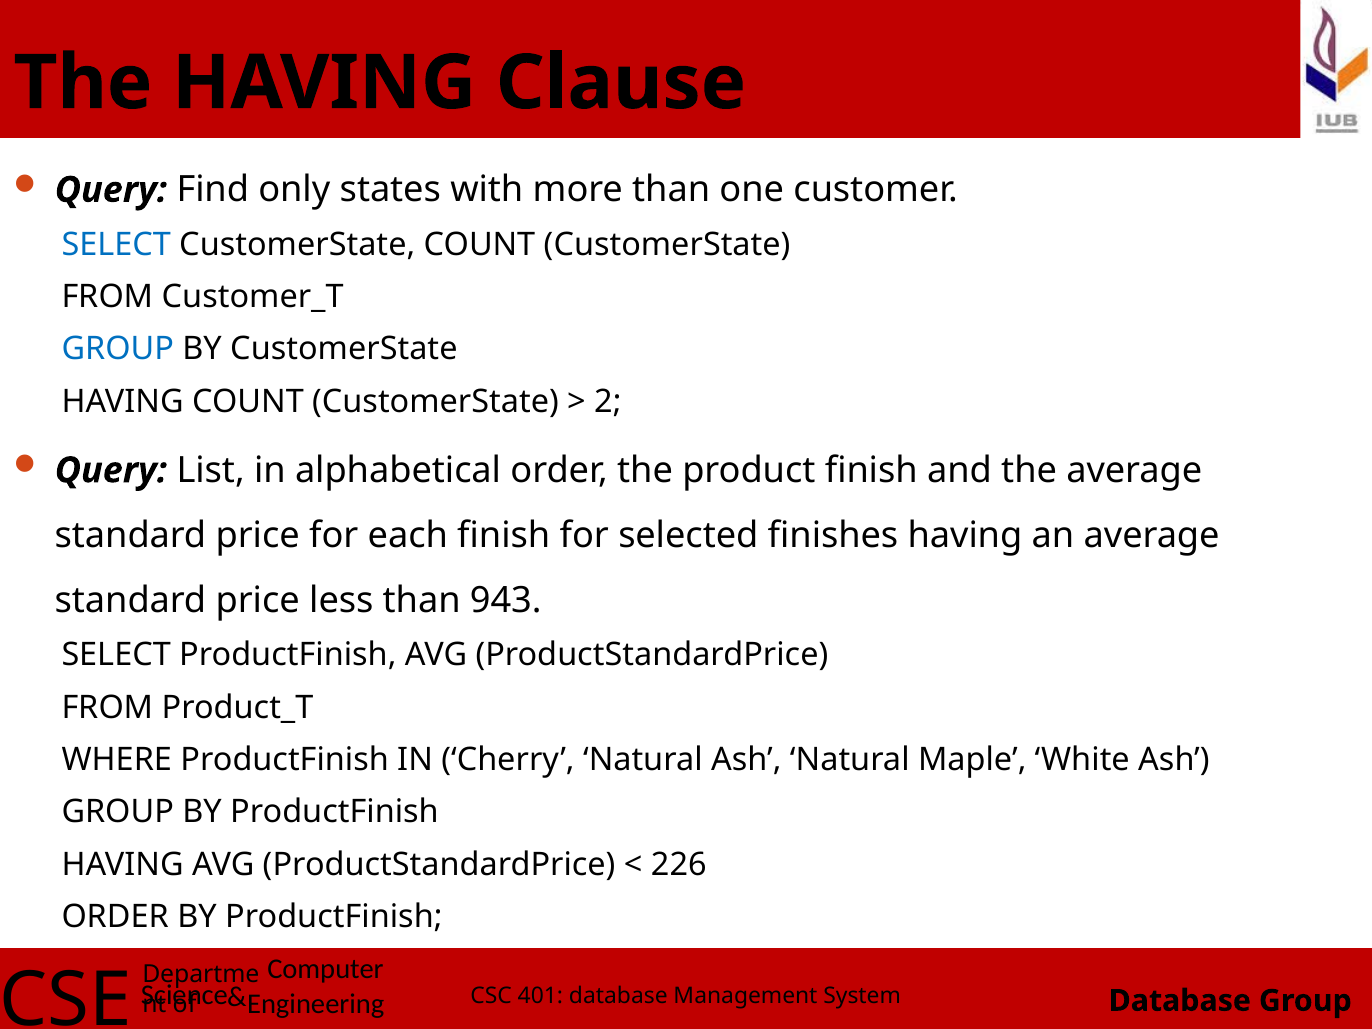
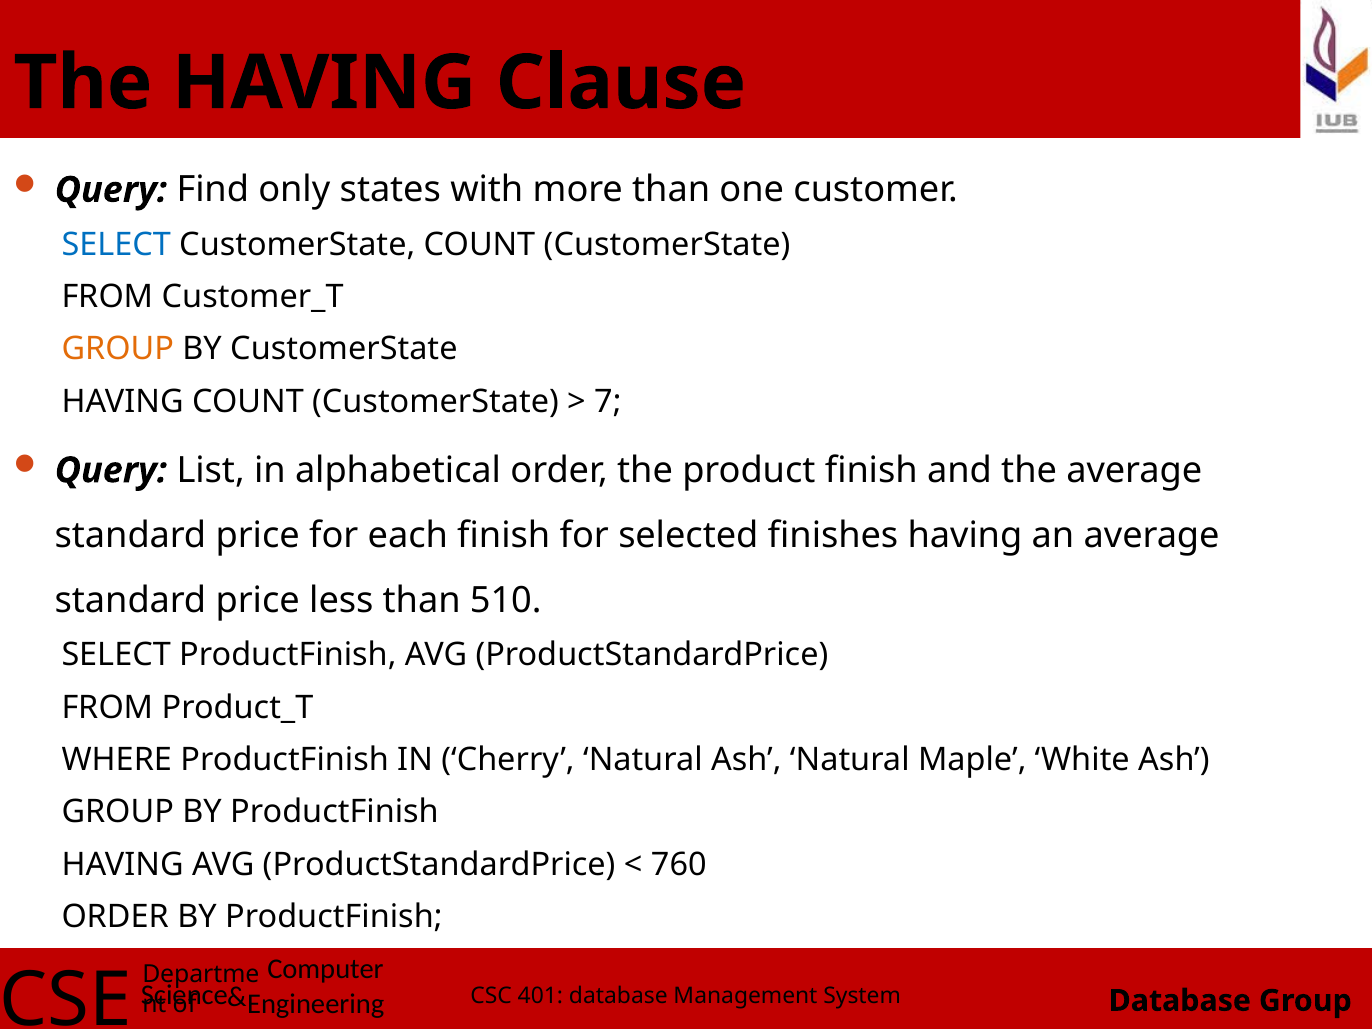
GROUP colour: blue -> orange (118, 349)
2: 2 -> 7 (608, 401)
943: 943 -> 510 (506, 601)
226: 226 -> 760 (679, 865)
